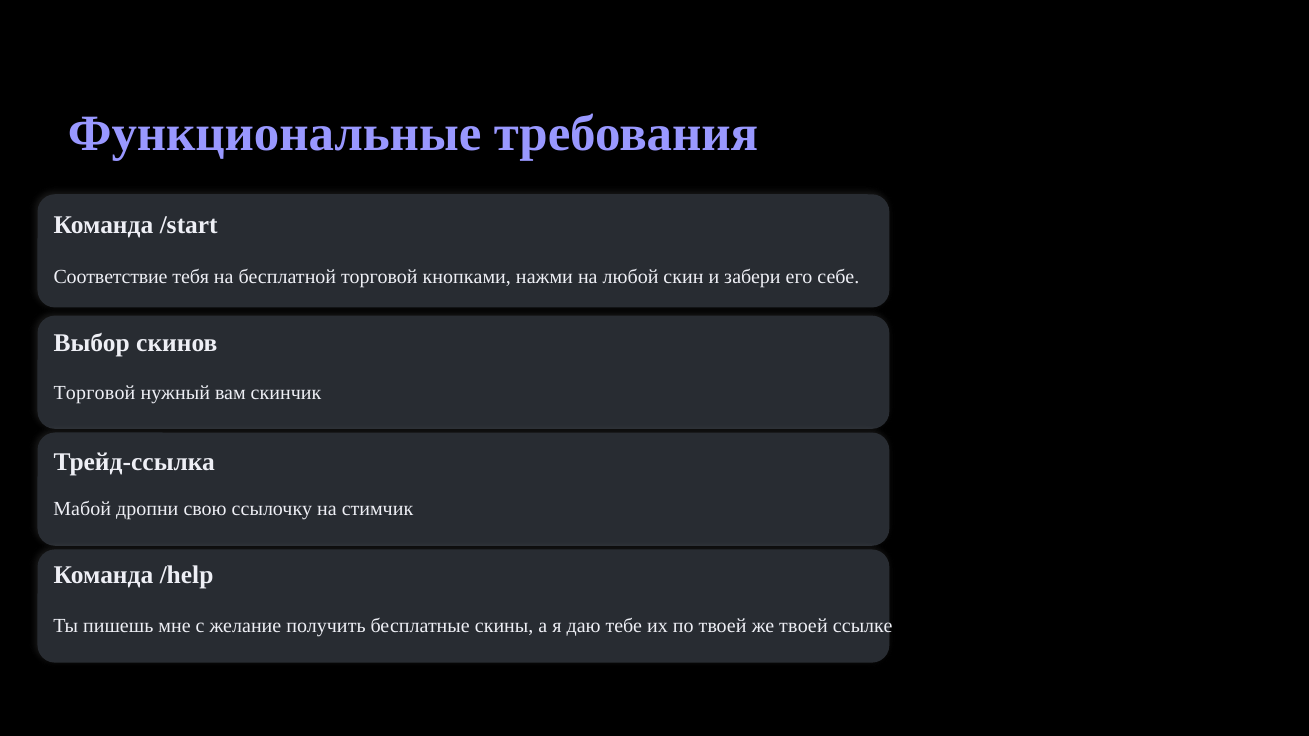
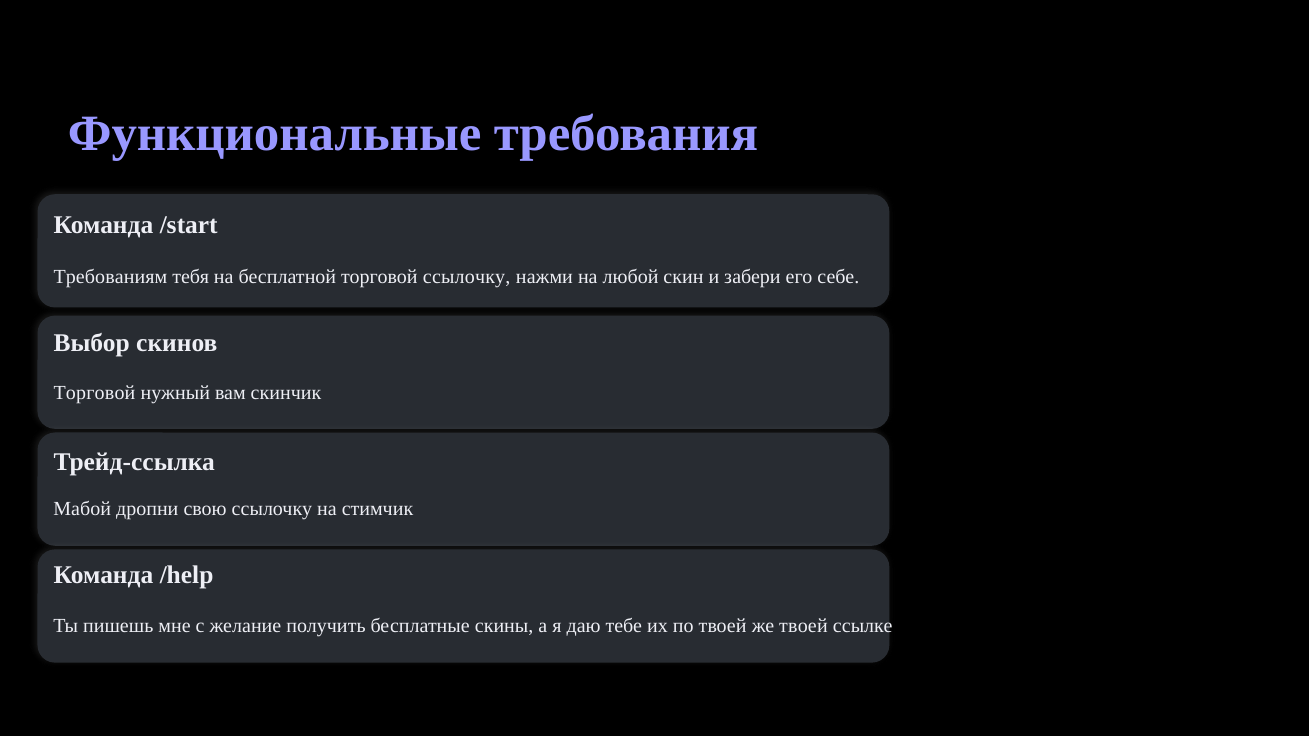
Соответствие: Соответствие -> Требованиям (110, 277)
торговой кнопками: кнопками -> ссылочку (467, 277)
